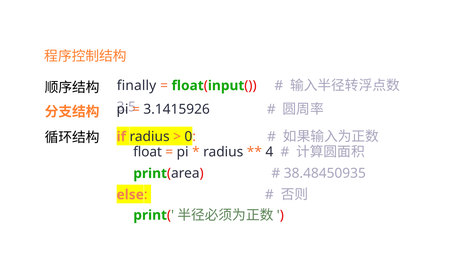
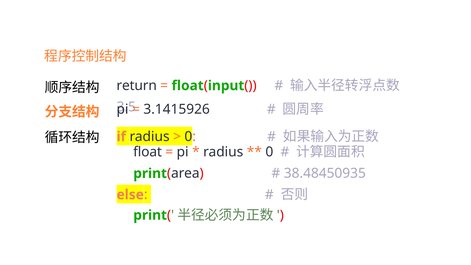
finally: finally -> return (137, 86)
4: 4 -> 0 (269, 152)
